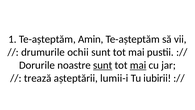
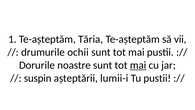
Amin: Amin -> Tăria (91, 39)
sunt underline: present -> none (103, 65)
trează: trează -> suspin (38, 78)
Tu iubirii: iubirii -> pustii (157, 78)
